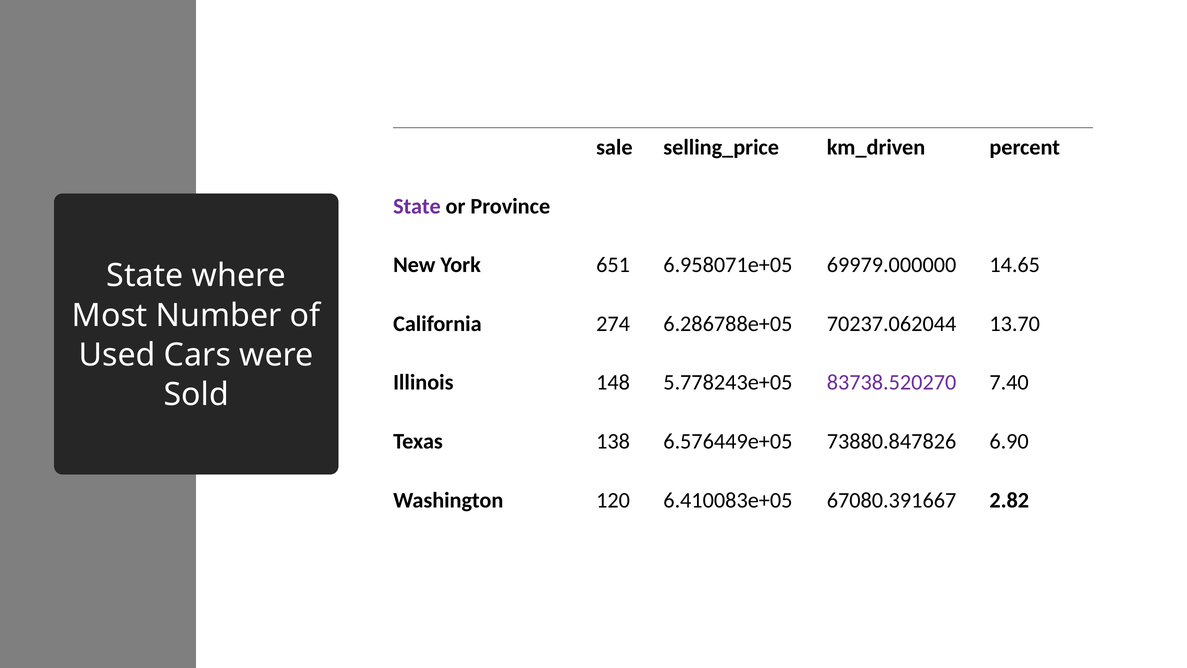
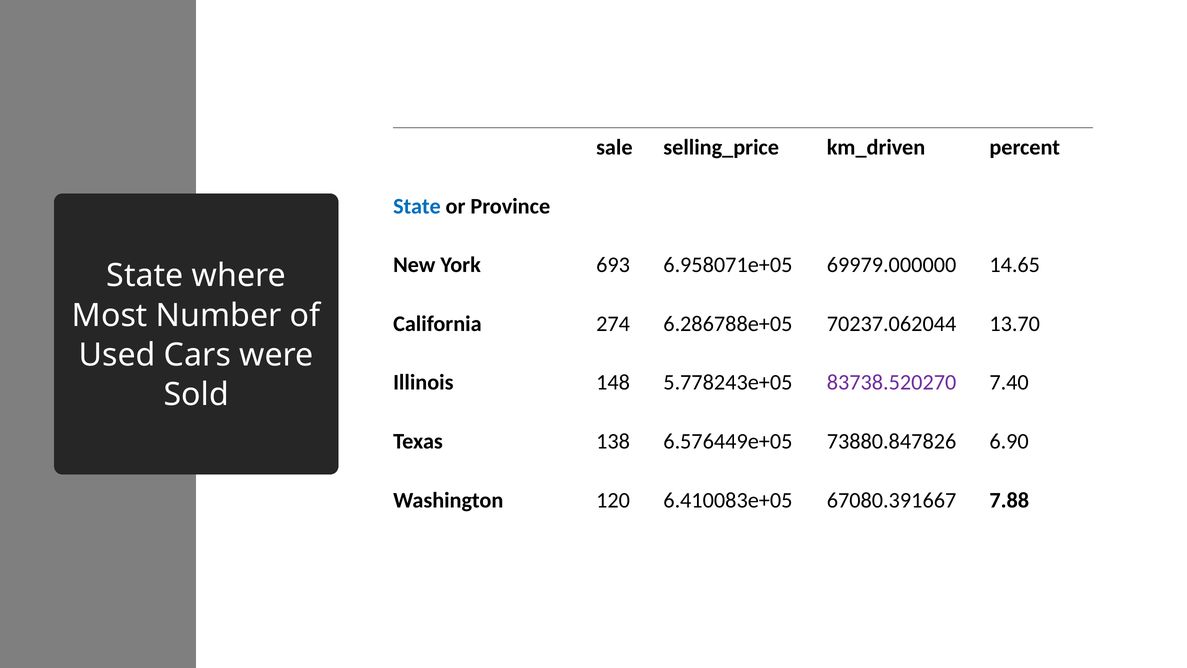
State colour: purple -> blue (417, 206)
651: 651 -> 693 (613, 265)
2.82: 2.82 -> 7.88 (1009, 500)
